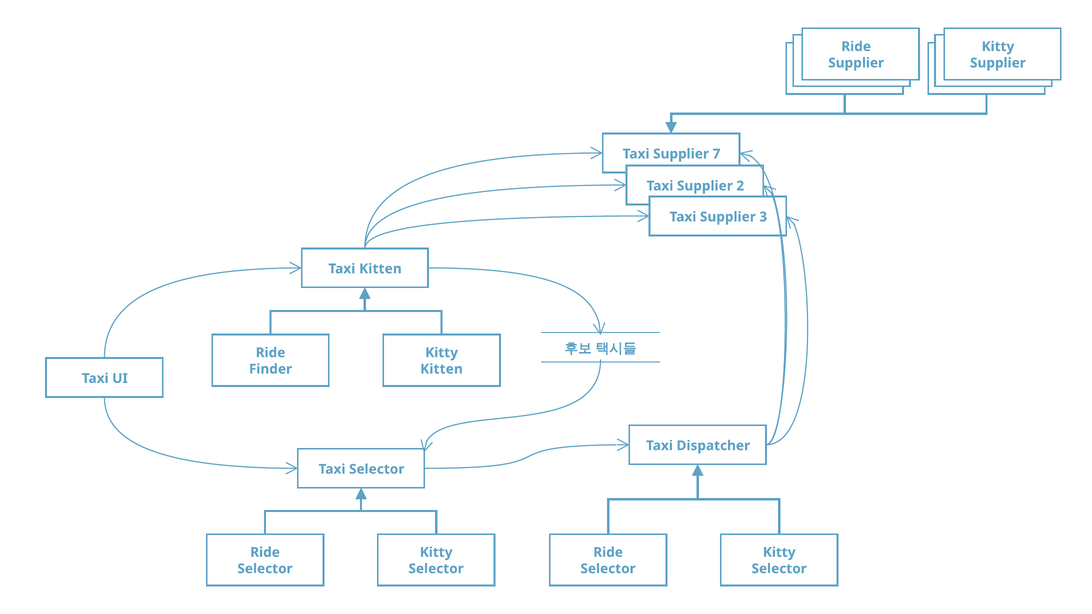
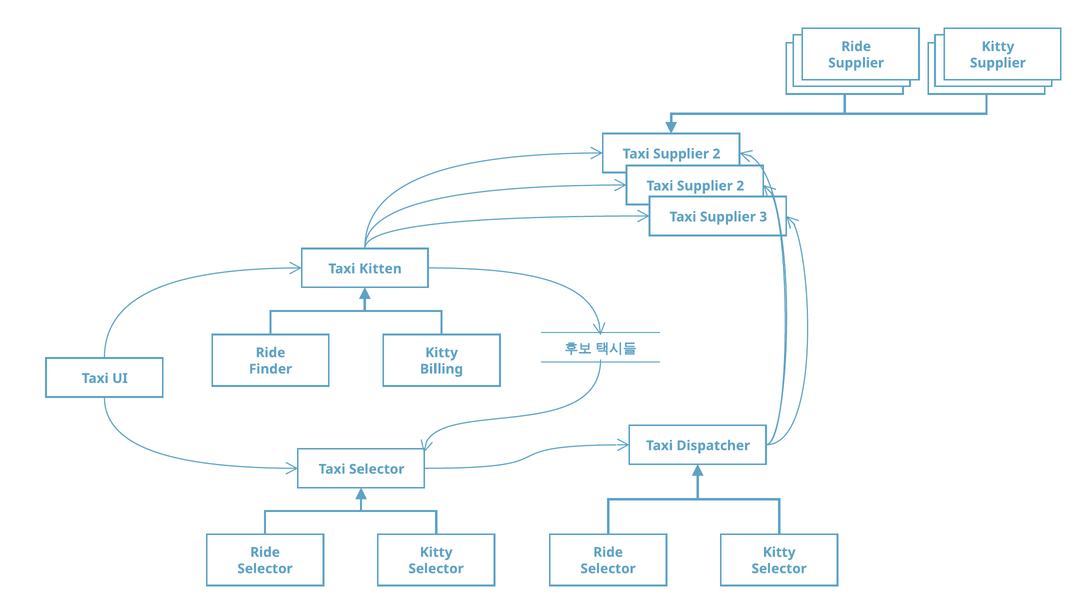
7: 7 -> 2 (716, 154)
Kitten: Kitten -> Billing (442, 369)
